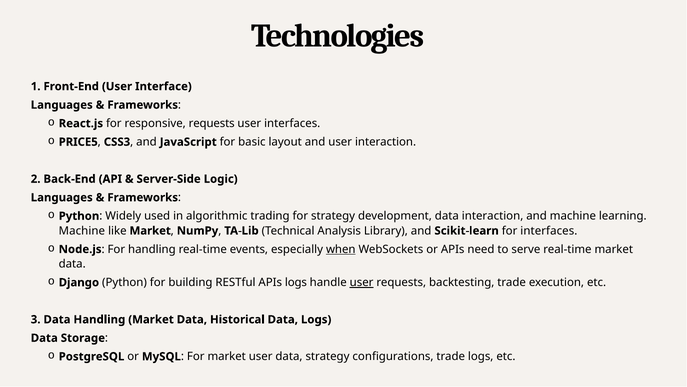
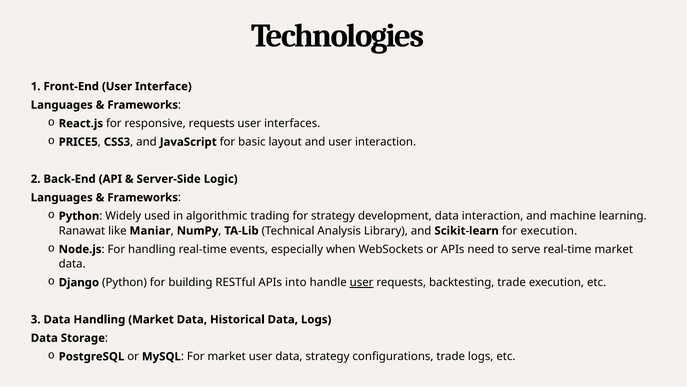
Machine: Machine -> Ranawat (82, 231)
like Market: Market -> Maniar (150, 231)
for interfaces: interfaces -> execution (549, 231)
when underline: present -> none (341, 249)
APIs logs: logs -> into (296, 282)
